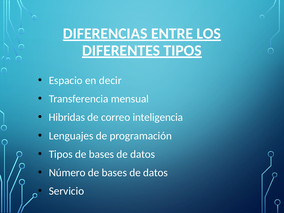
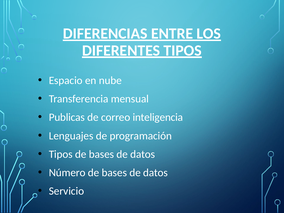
decir: decir -> nube (110, 80)
Hibridas: Hibridas -> Publicas (67, 117)
